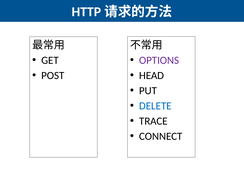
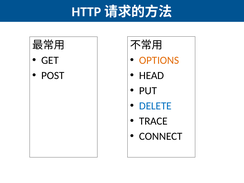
OPTIONS colour: purple -> orange (159, 60)
